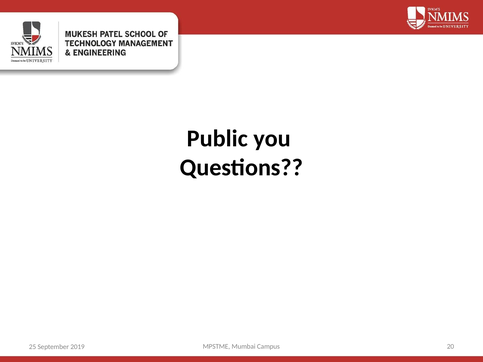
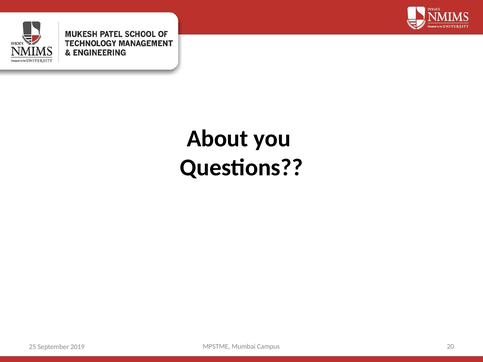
Public: Public -> About (217, 139)
